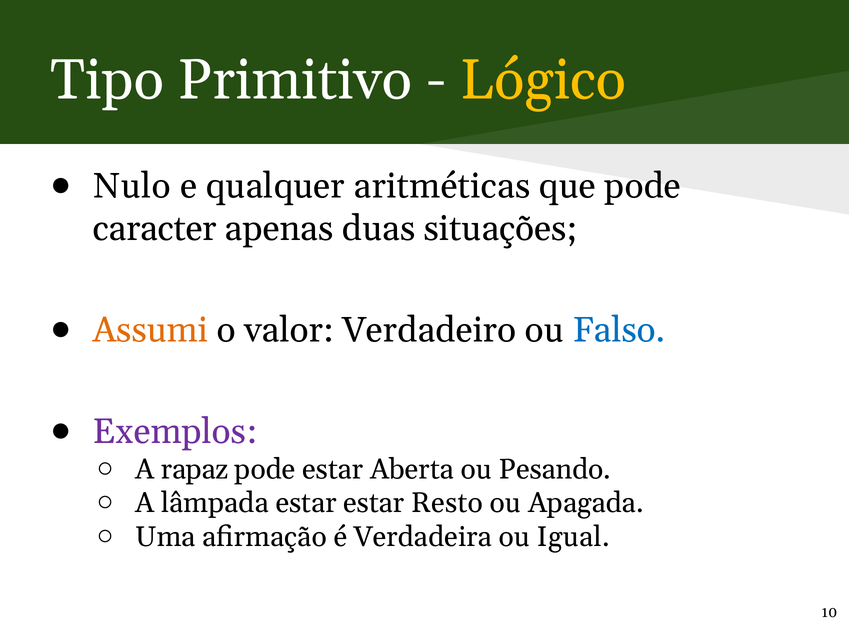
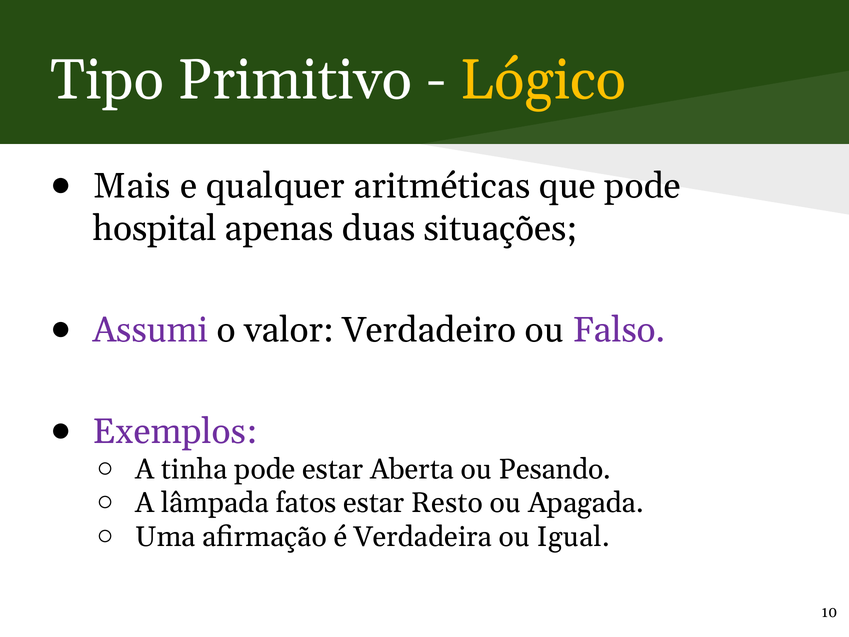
Nulo: Nulo -> Mais (132, 186)
caracter: caracter -> hospital (155, 228)
Assumi colour: orange -> purple (151, 330)
Falso colour: blue -> purple (619, 330)
rapaz: rapaz -> tinha (194, 469)
lâmpada estar: estar -> fatos (306, 503)
